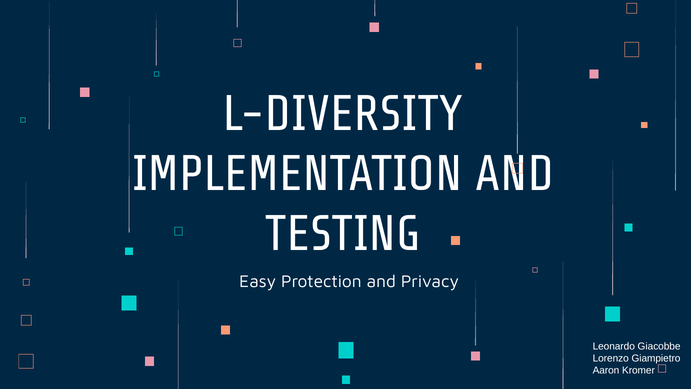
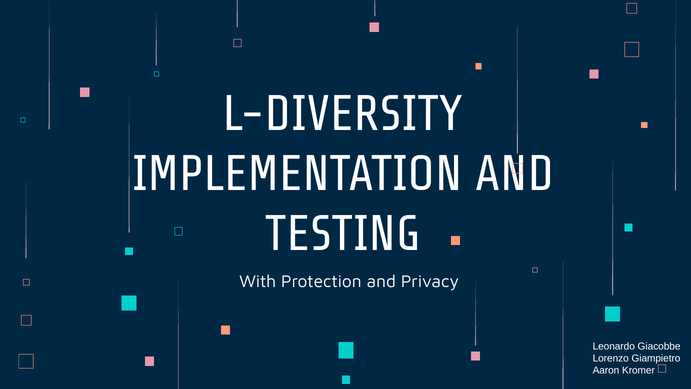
Easy: Easy -> With (258, 281)
